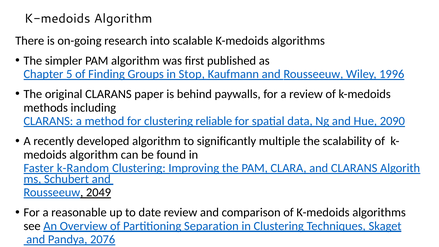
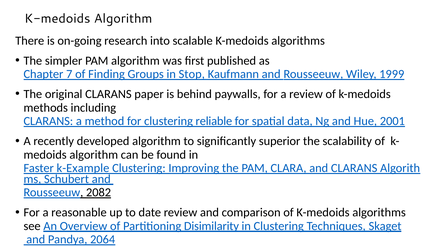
5: 5 -> 7 (69, 74)
1996: 1996 -> 1999 (392, 74)
2090: 2090 -> 2001 (392, 121)
multiple: multiple -> superior (280, 141)
k-Random: k-Random -> k-Example (83, 168)
2049: 2049 -> 2082 (99, 192)
Separation: Separation -> Disimilarity (211, 226)
2076: 2076 -> 2064 (103, 239)
